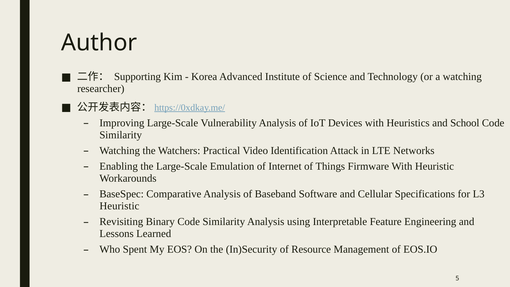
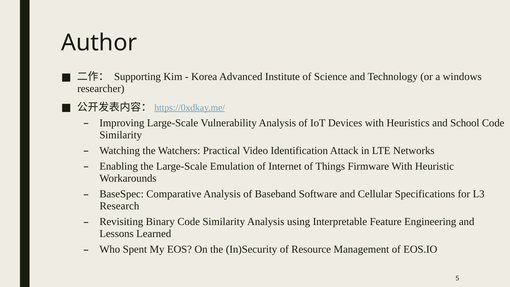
a watching: watching -> windows (462, 77)
Heuristic: Heuristic -> Research (119, 206)
